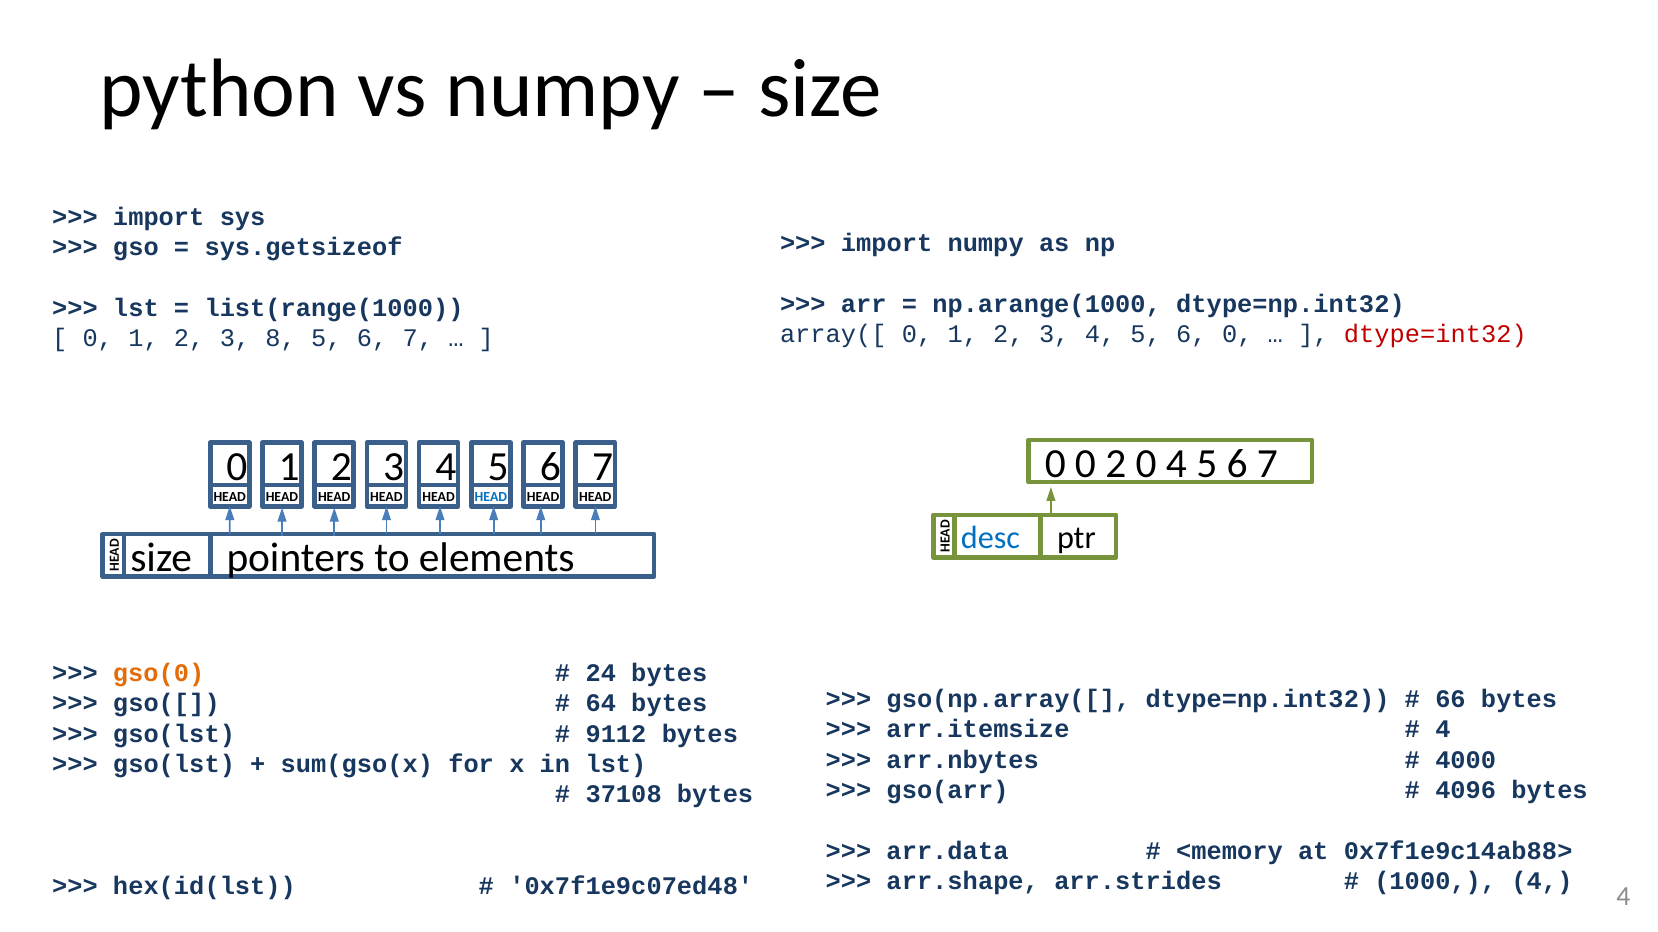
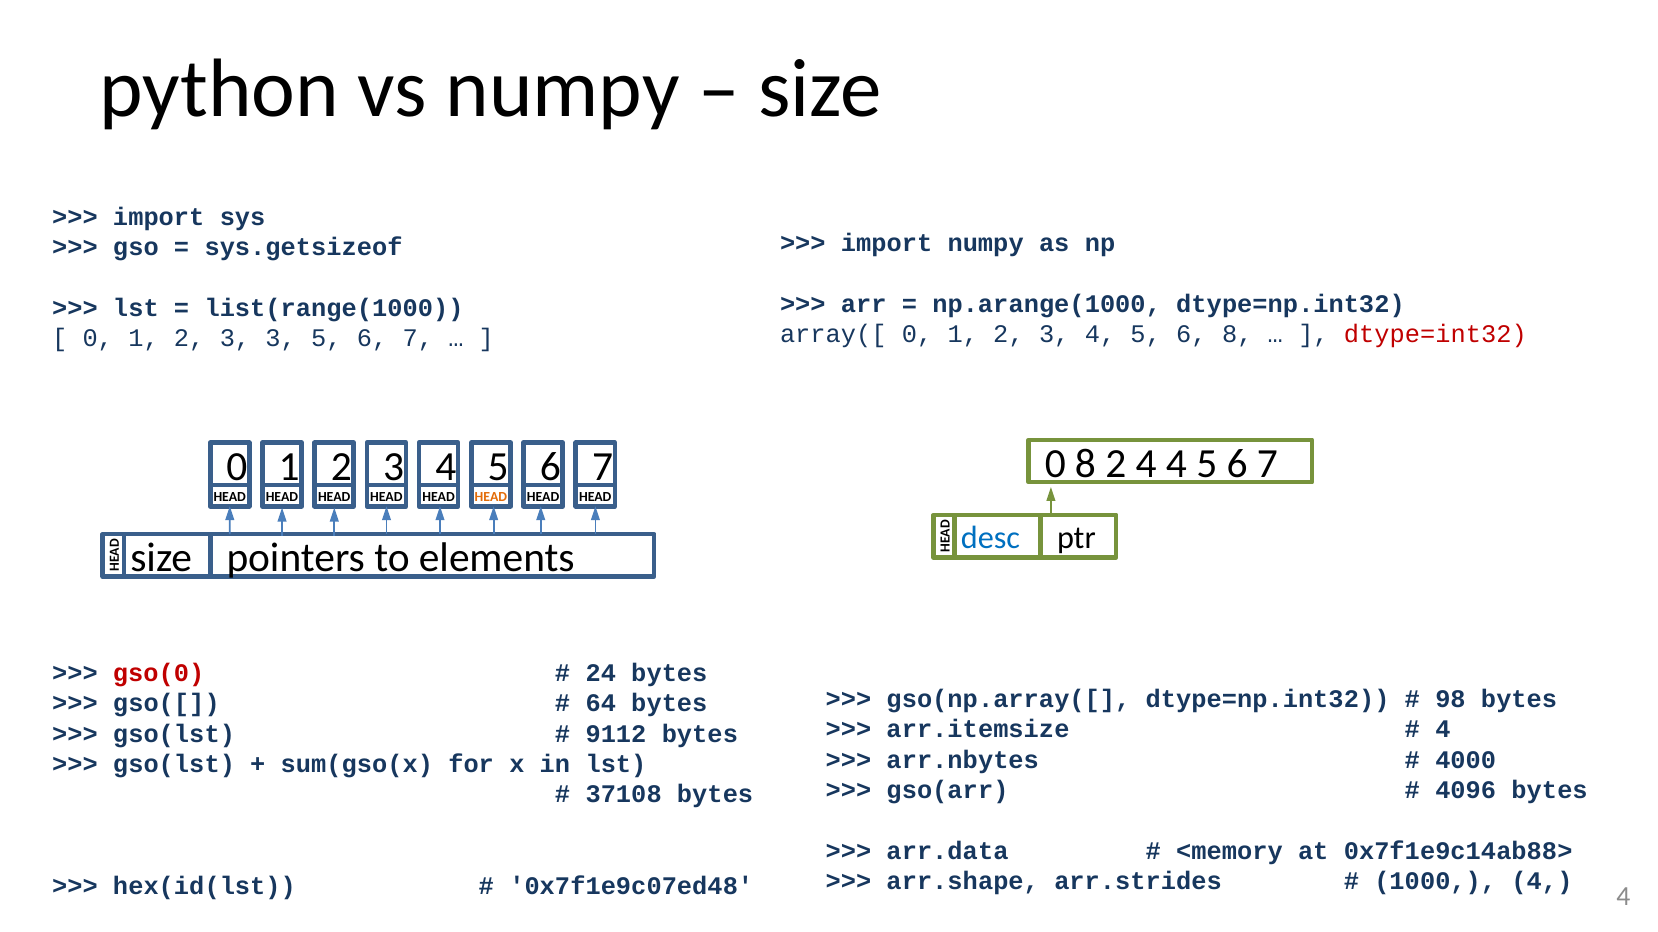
6 0: 0 -> 8 (1237, 335)
3 8: 8 -> 3 (281, 339)
0 0: 0 -> 8 (1085, 464)
2 0: 0 -> 4 (1146, 464)
HEAD colour: blue -> orange (491, 497)
gso(0 colour: orange -> red (159, 673)
66: 66 -> 98 (1450, 700)
